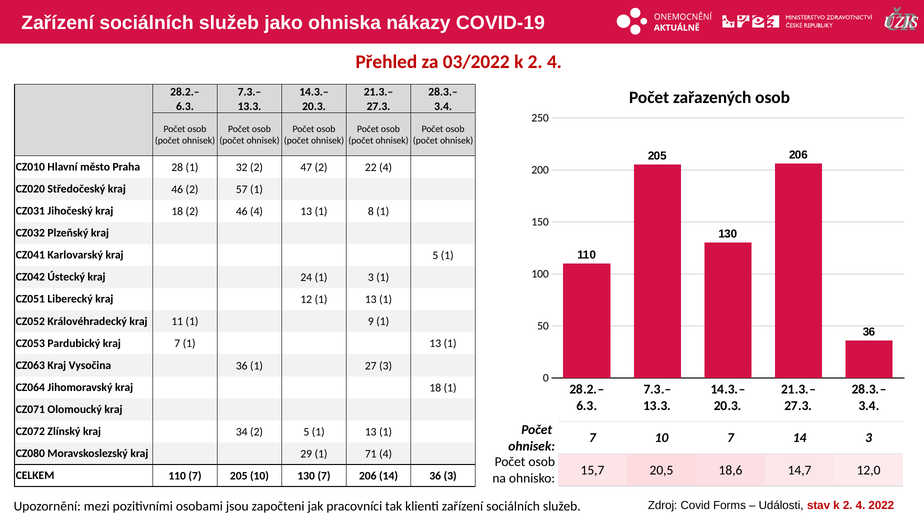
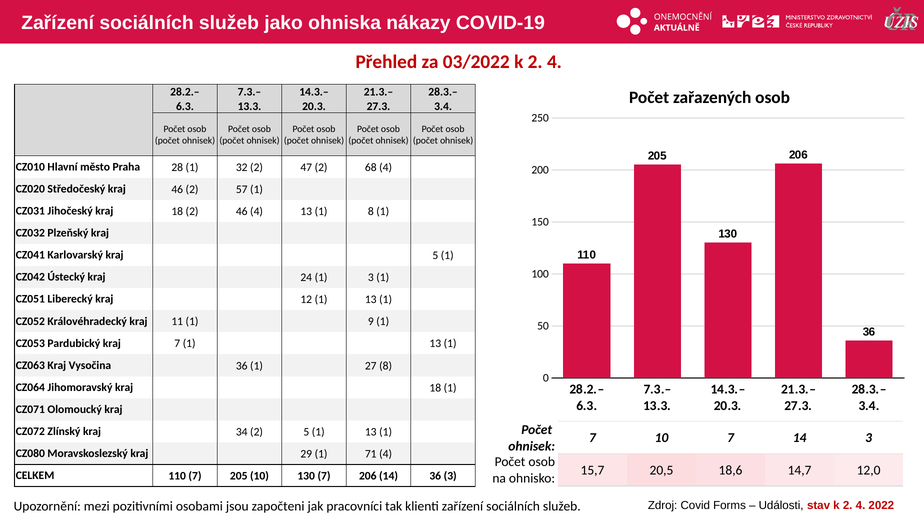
22: 22 -> 68 (371, 167)
27 3: 3 -> 8 (386, 366)
